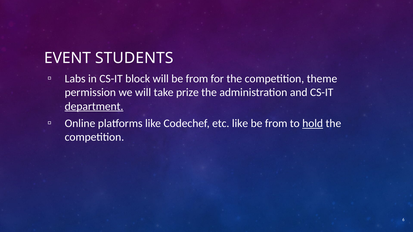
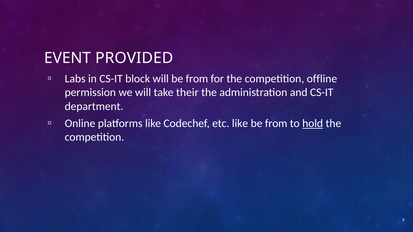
STUDENTS: STUDENTS -> PROVIDED (134, 58)
theme: theme -> offline (322, 79)
prize: prize -> their (187, 93)
department underline: present -> none (94, 106)
